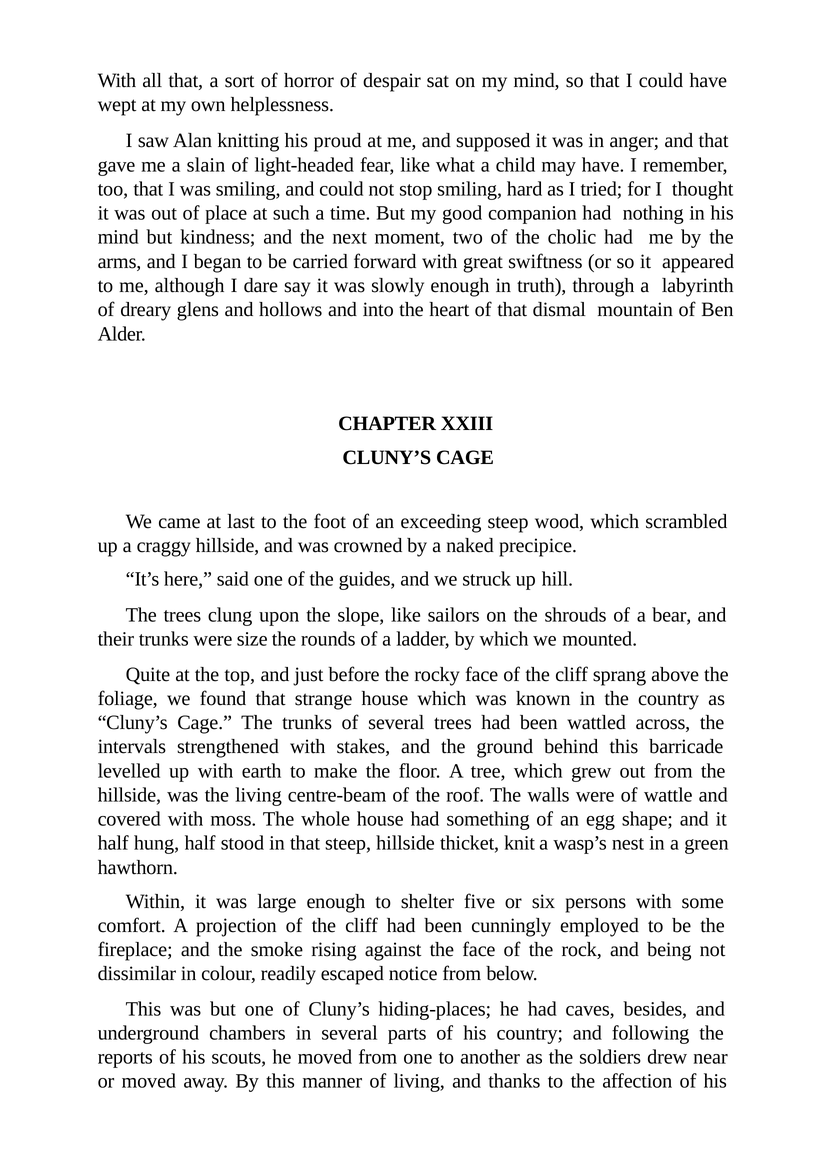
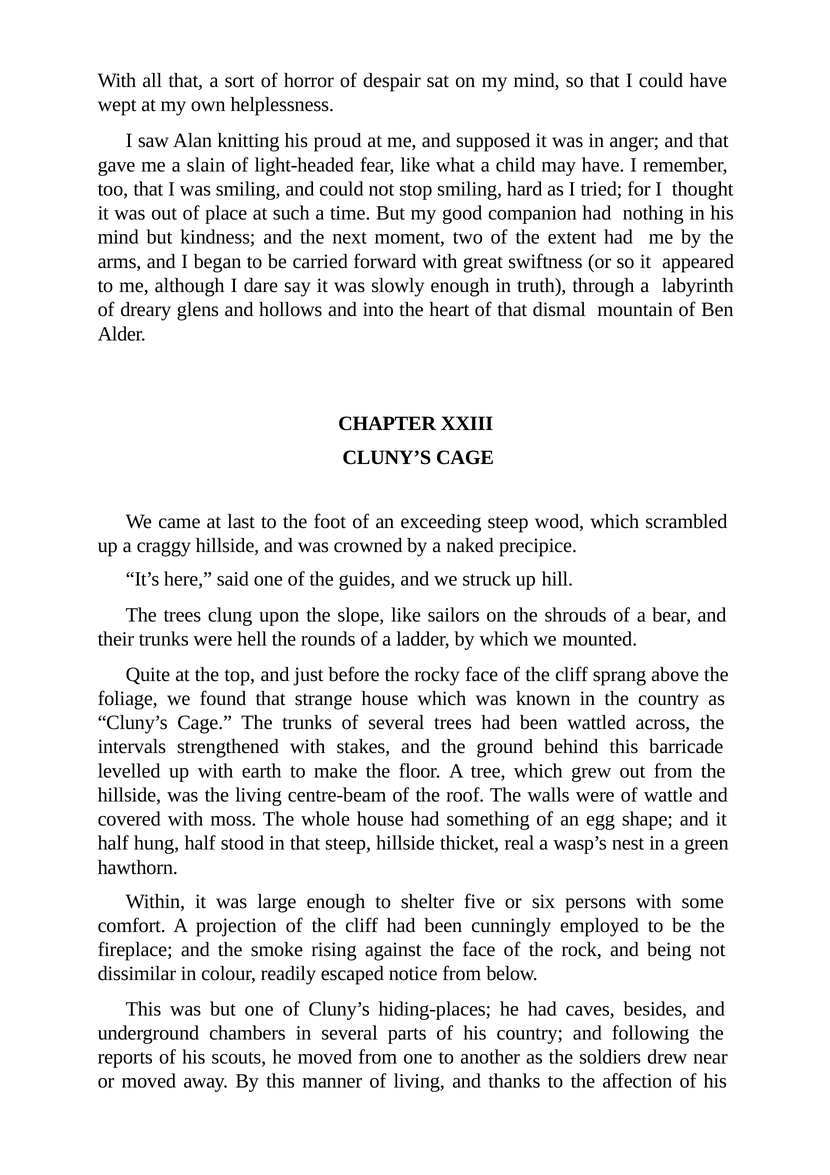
cholic: cholic -> extent (572, 237)
size: size -> hell (252, 639)
knit: knit -> real (519, 843)
